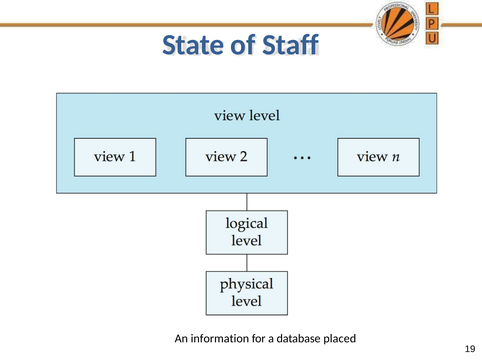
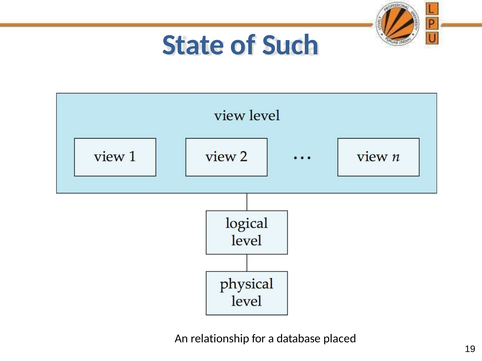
Staff: Staff -> Such (291, 45)
information: information -> relationship (220, 339)
